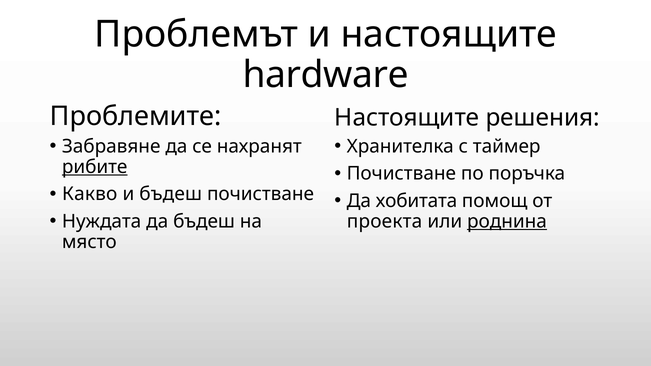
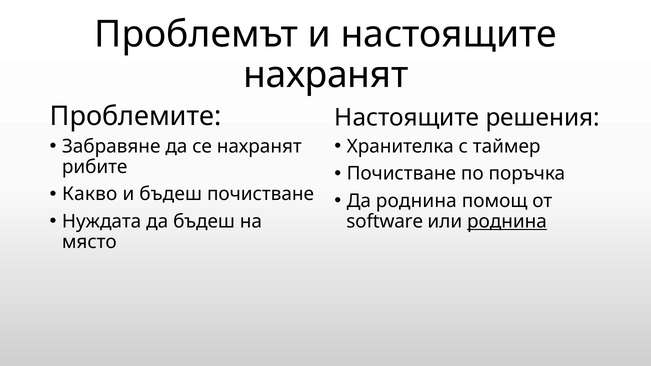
hardware: hardware -> нахранят (326, 75)
рибите underline: present -> none (95, 167)
Да хобитата: хобитата -> роднина (416, 201)
проекта: проекта -> software (385, 221)
